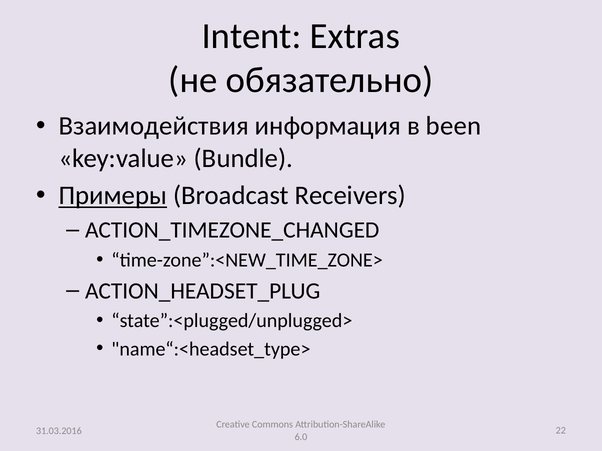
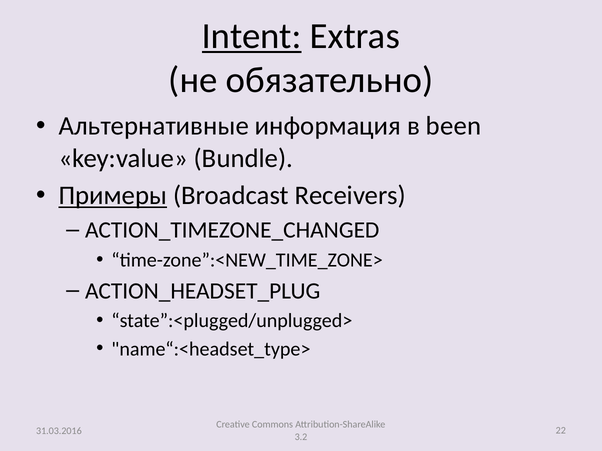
Intent underline: none -> present (252, 36)
Взаимодействия: Взаимодействия -> Альтернативные (154, 126)
6.0: 6.0 -> 3.2 (301, 437)
